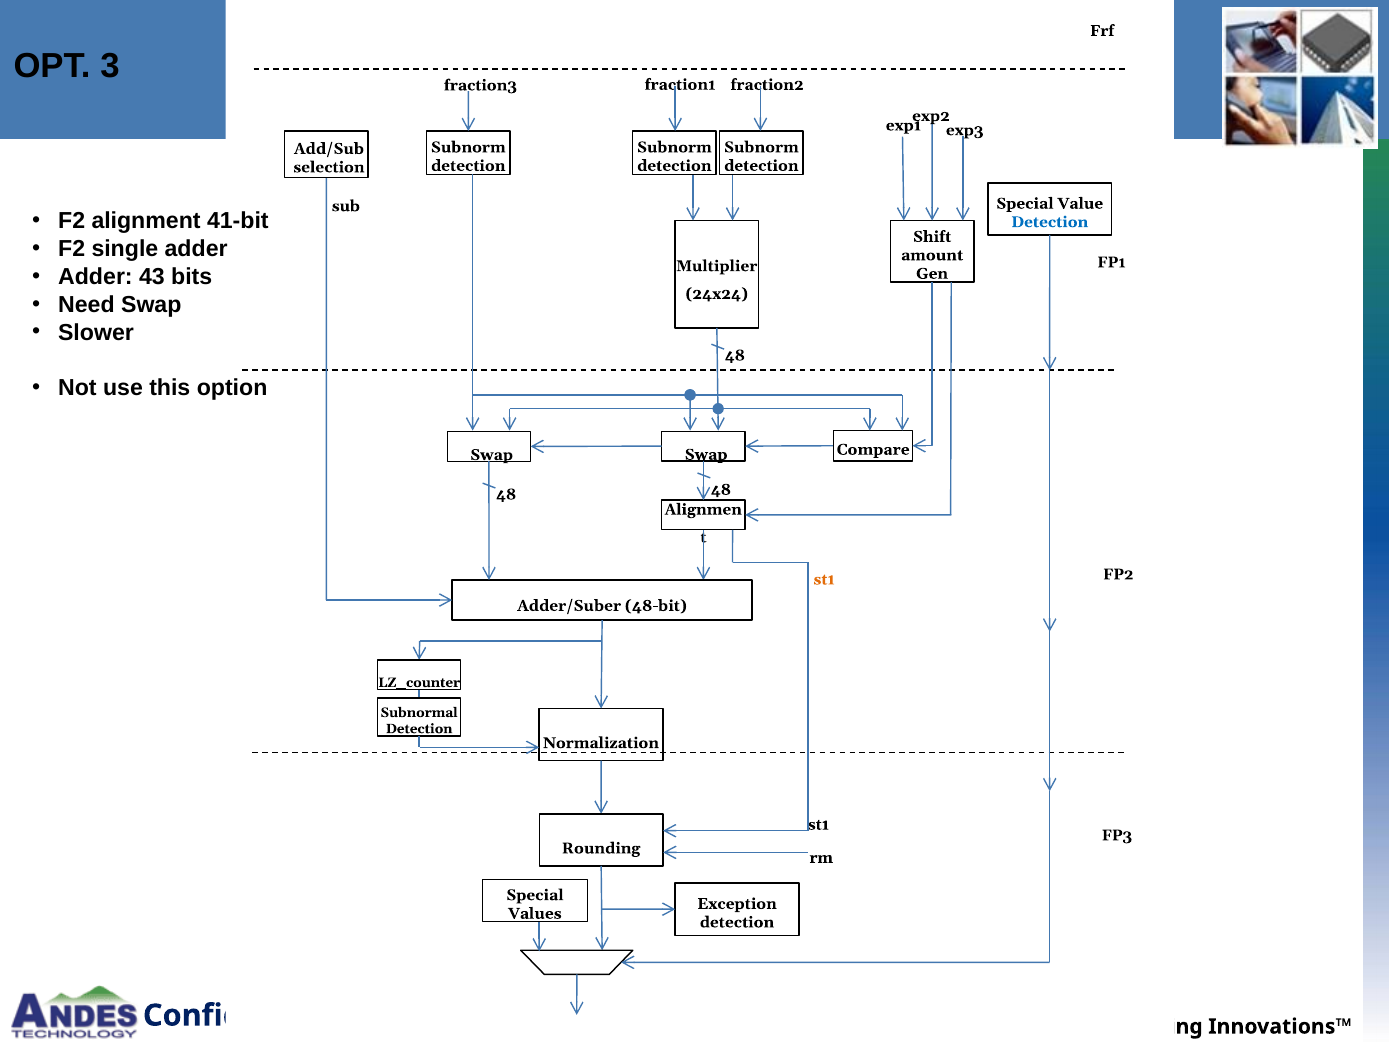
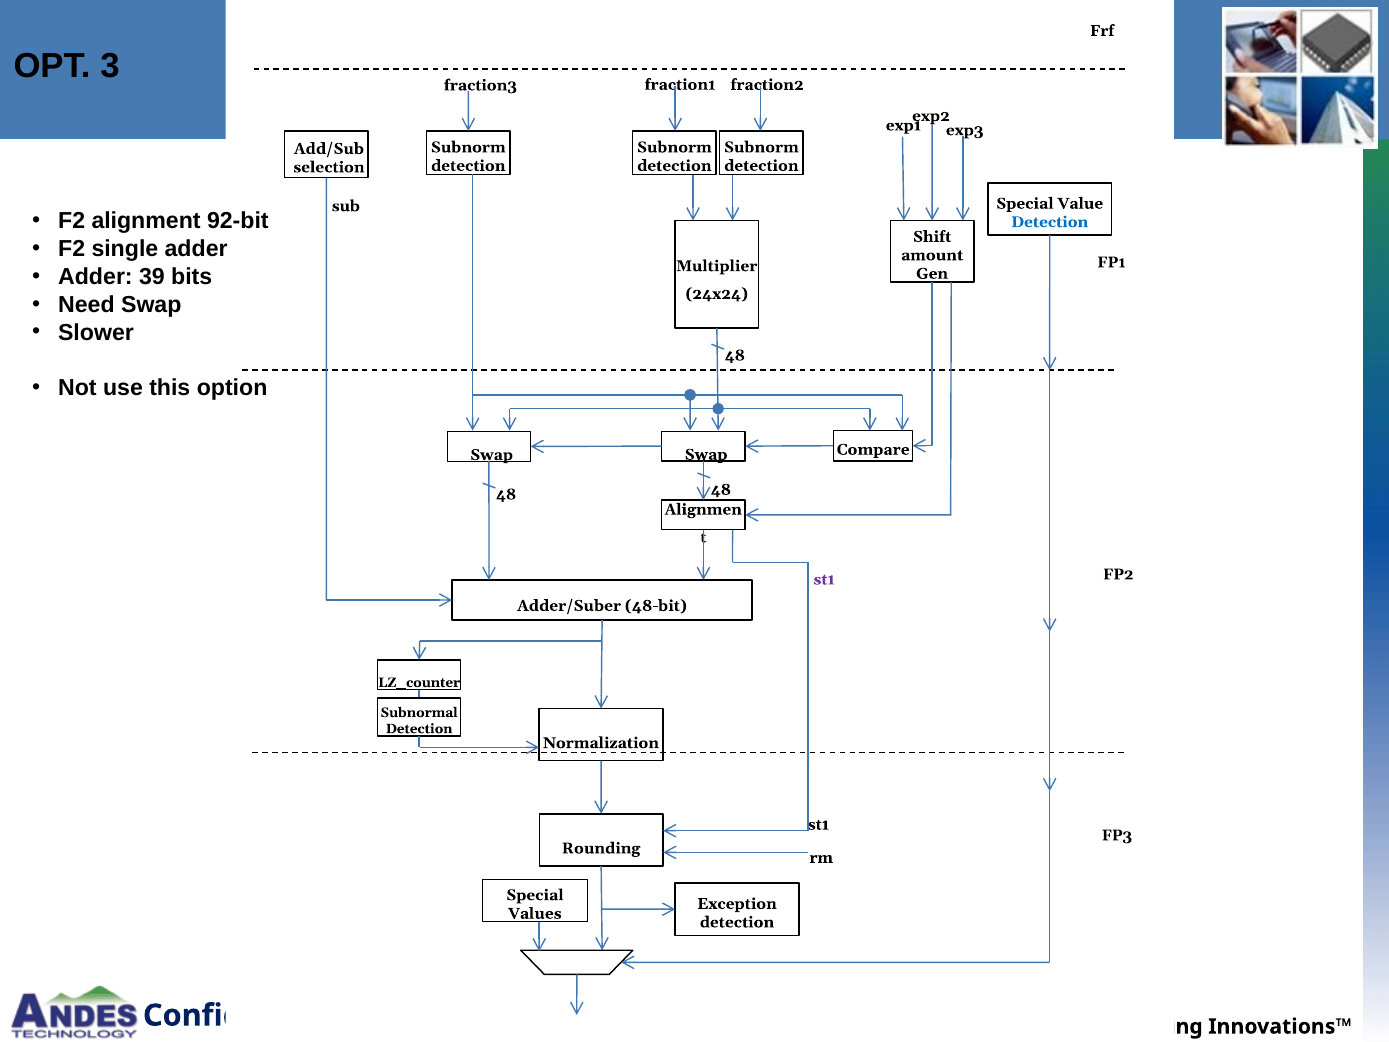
41-bit: 41-bit -> 92-bit (238, 221)
43: 43 -> 39 (152, 277)
st1 colour: orange -> purple (824, 579)
